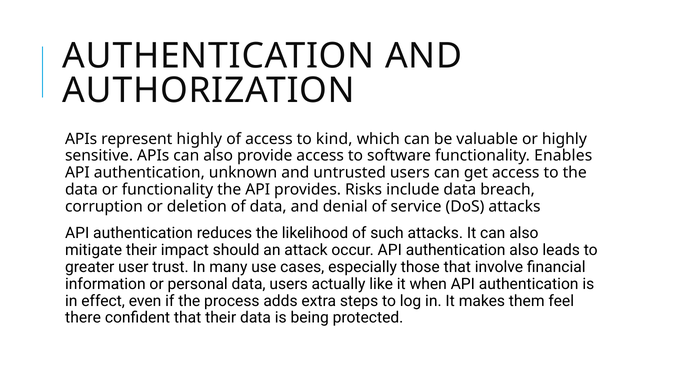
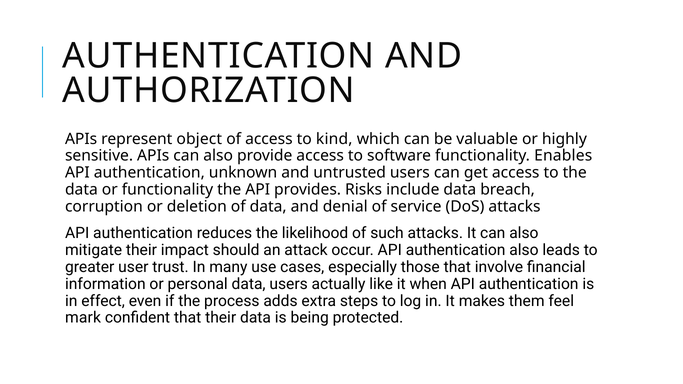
represent highly: highly -> object (199, 139)
there: there -> mark (83, 318)
